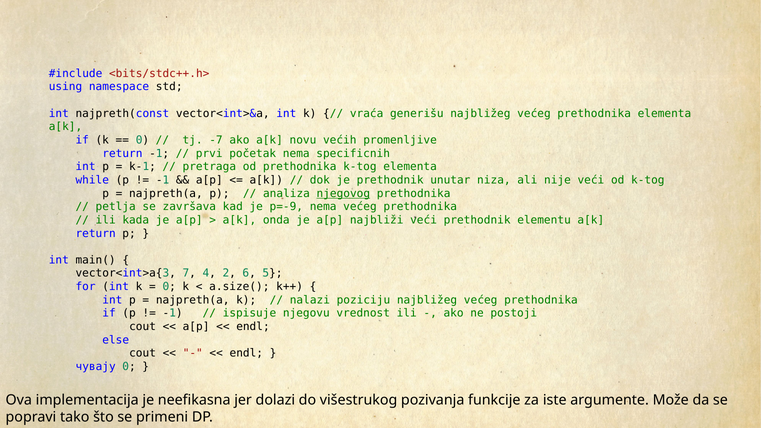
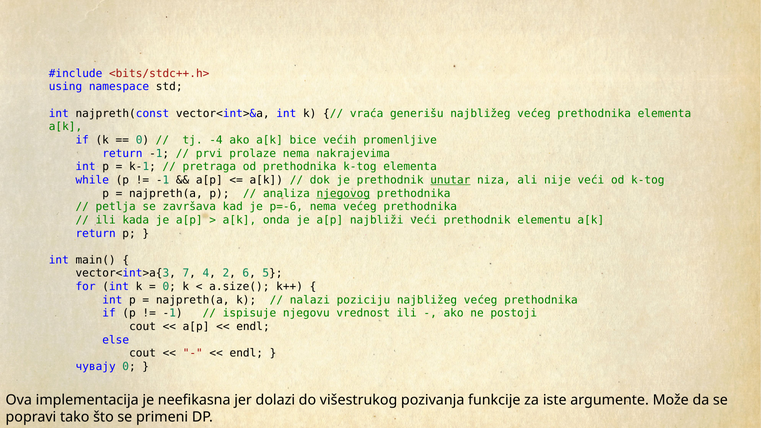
-7: -7 -> -4 (216, 140)
novu: novu -> bice (303, 140)
početak: početak -> prolaze (253, 153)
specificnih: specificnih -> nakrajevima (353, 153)
unutar underline: none -> present (450, 180)
p=-9: p=-9 -> p=-6 (286, 207)
